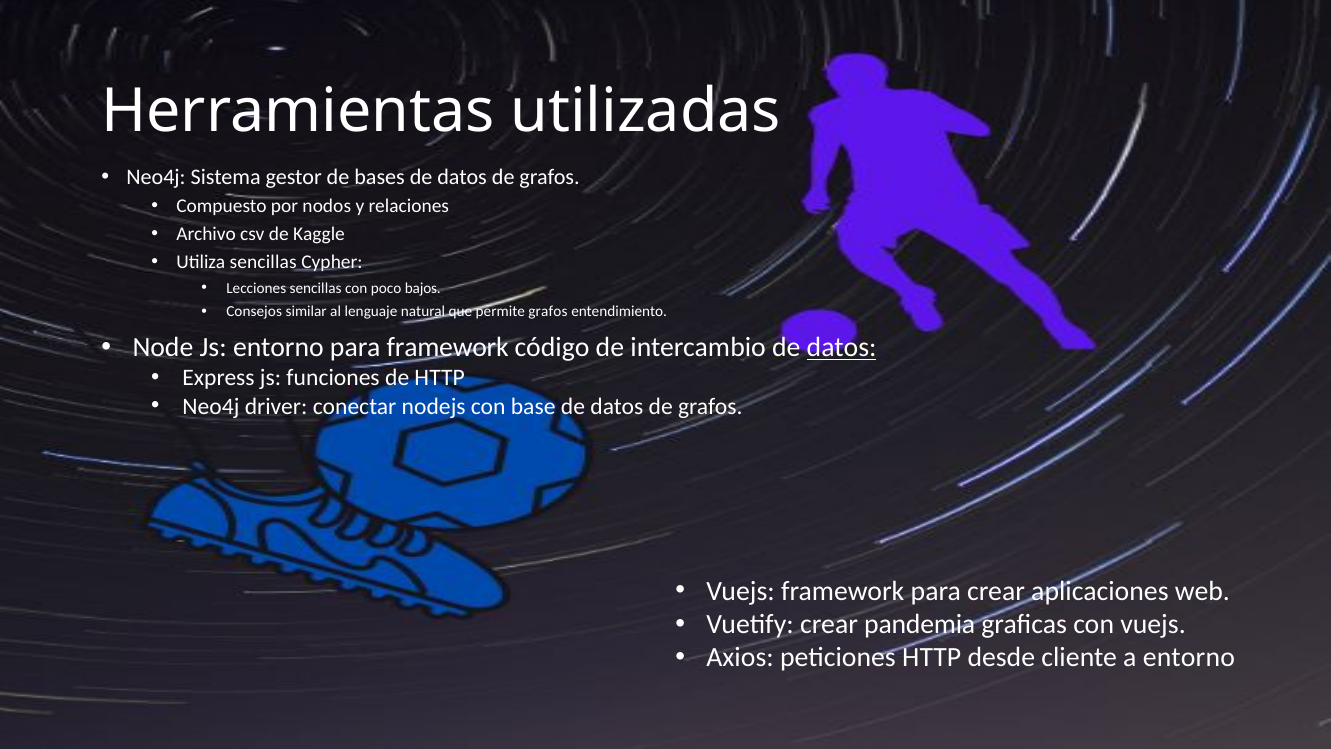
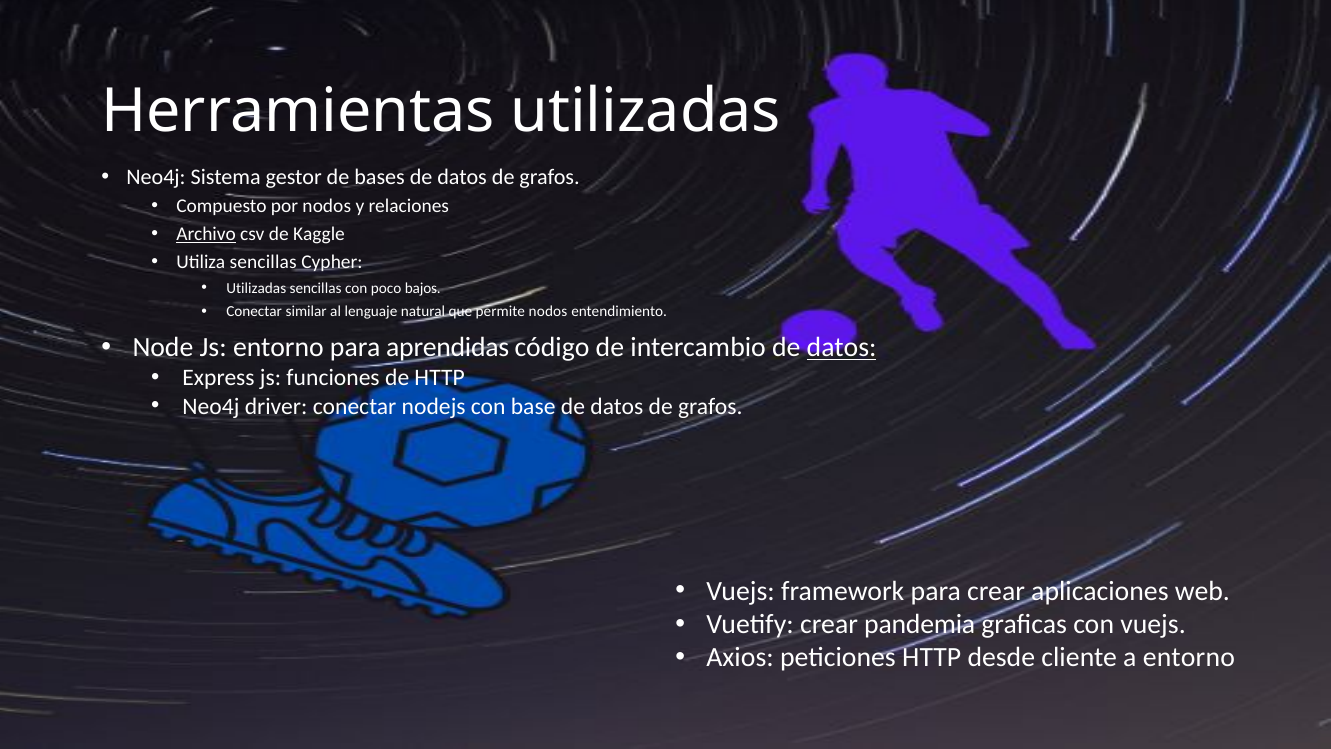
Archivo underline: none -> present (206, 234)
Lecciones: Lecciones -> Utilizadas (256, 288)
Consejos: Consejos -> Conectar (254, 311)
permite grafos: grafos -> nodos (548, 311)
para framework: framework -> aprendidas (448, 347)
